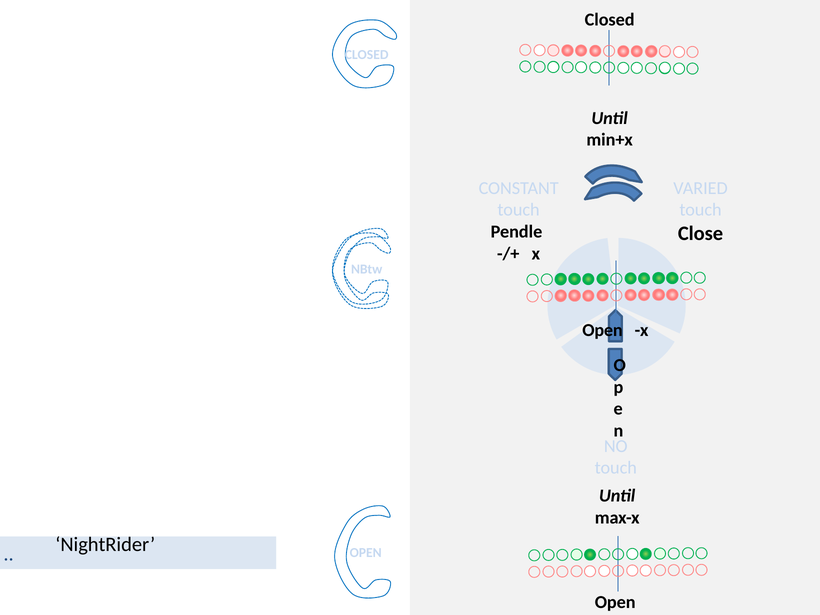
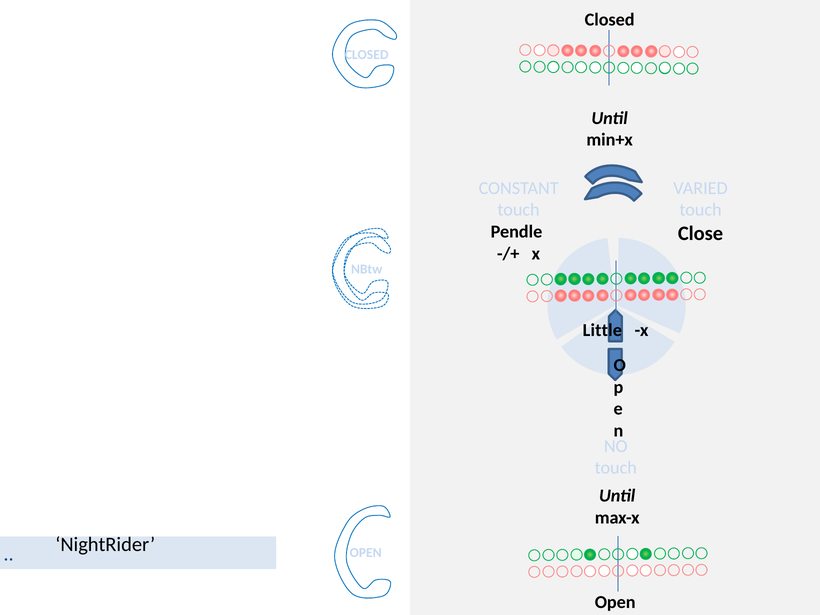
Open: Open -> Little (602, 330)
